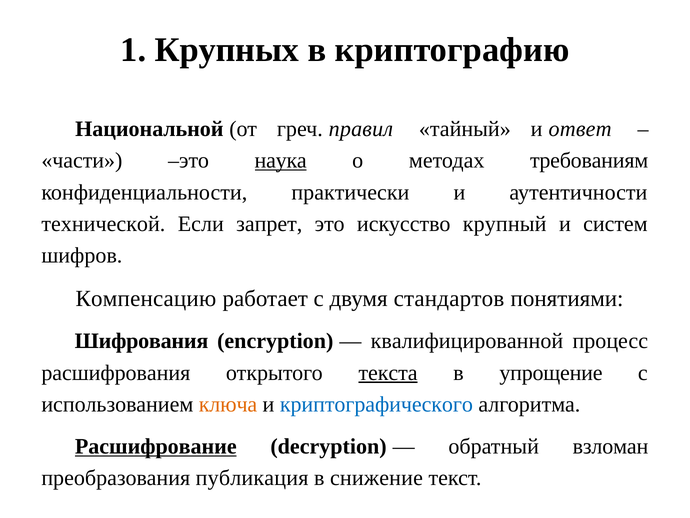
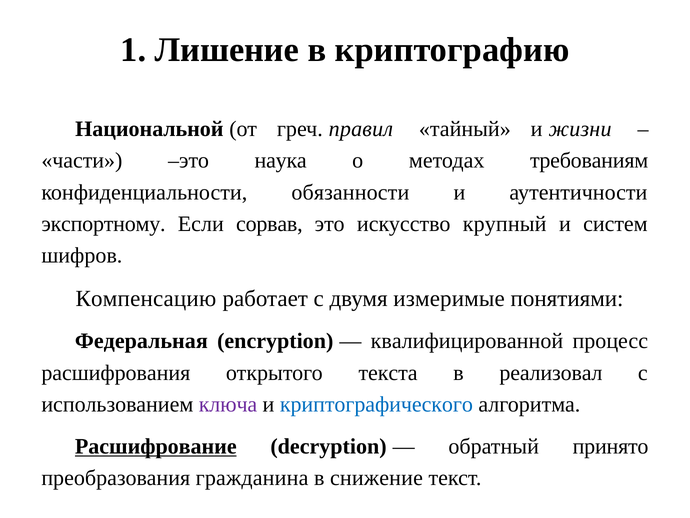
Крупных: Крупных -> Лишение (227, 50)
ответ: ответ -> жизни (580, 129)
наука underline: present -> none (281, 160)
практически: практически -> обязанности (350, 192)
технической: технической -> экспортному (104, 224)
запрет: запрет -> сорвав (269, 224)
стандартов: стандартов -> измеримые (449, 298)
Шифрования: Шифрования -> Федеральная (141, 341)
текста underline: present -> none (388, 372)
упрощение: упрощение -> реализовал (551, 372)
ключа colour: orange -> purple (228, 404)
взломан: взломан -> принято (611, 446)
публикация: публикация -> гражданина (252, 478)
